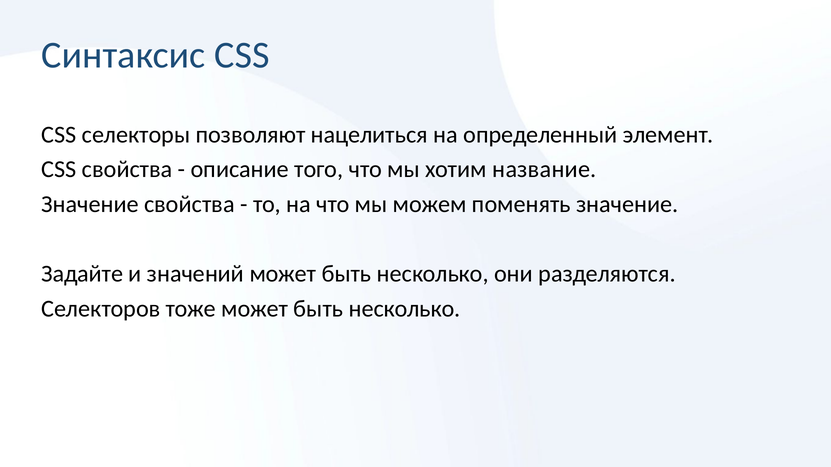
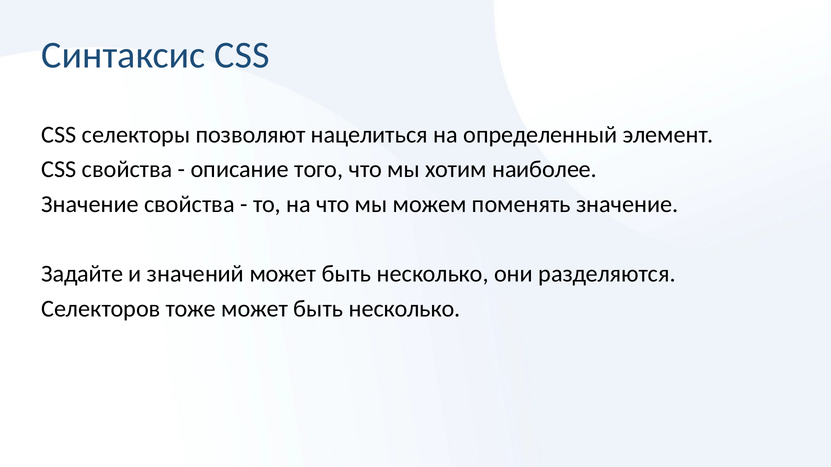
название: название -> наиболее (545, 170)
